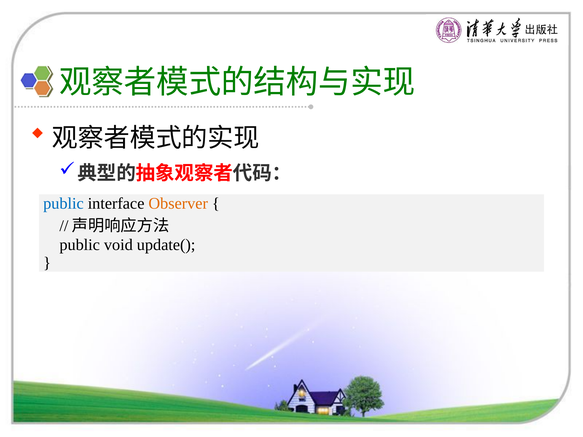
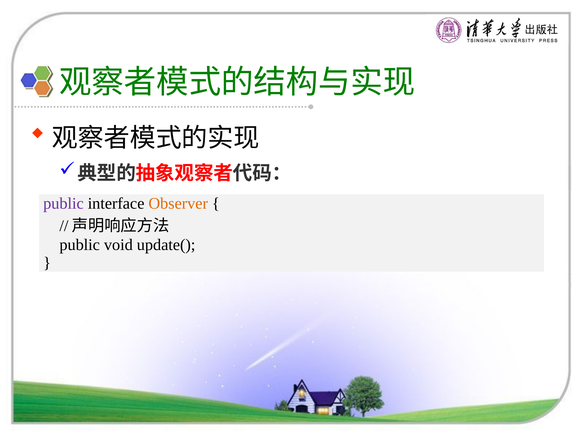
public colour: blue -> purple (63, 203)
